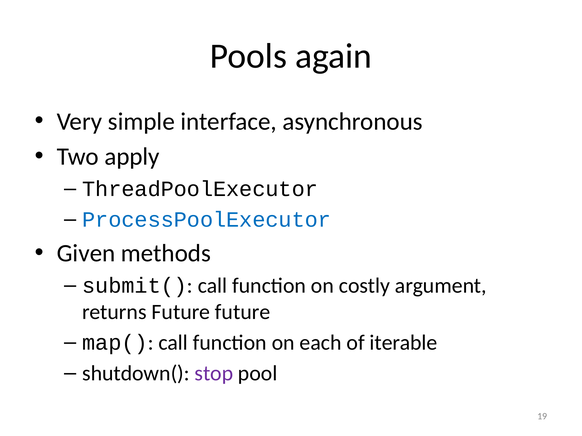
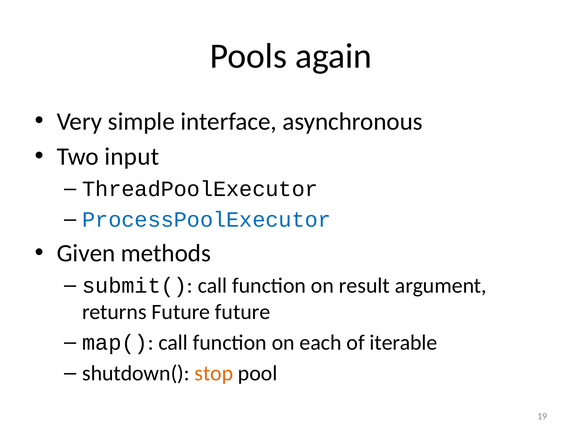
apply: apply -> input (132, 157)
costly: costly -> result (364, 286)
stop colour: purple -> orange (214, 374)
